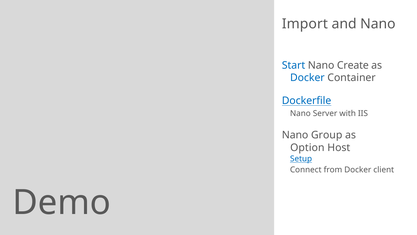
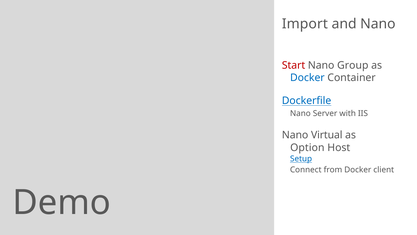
Start colour: blue -> red (294, 65)
Create: Create -> Group (353, 65)
Group: Group -> Virtual (327, 135)
